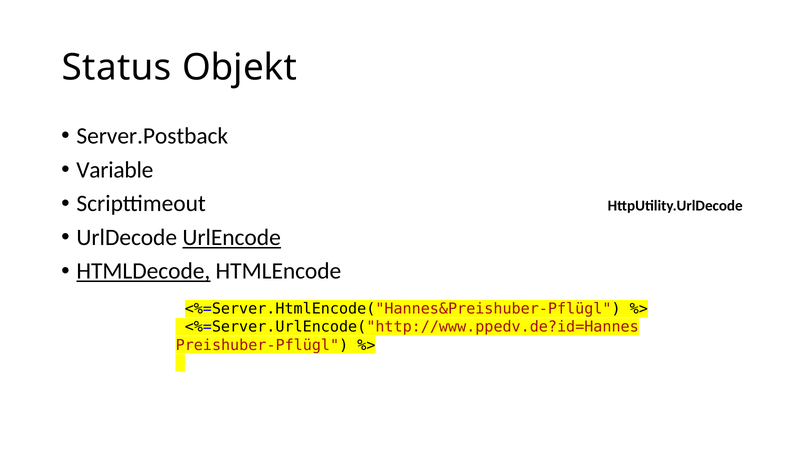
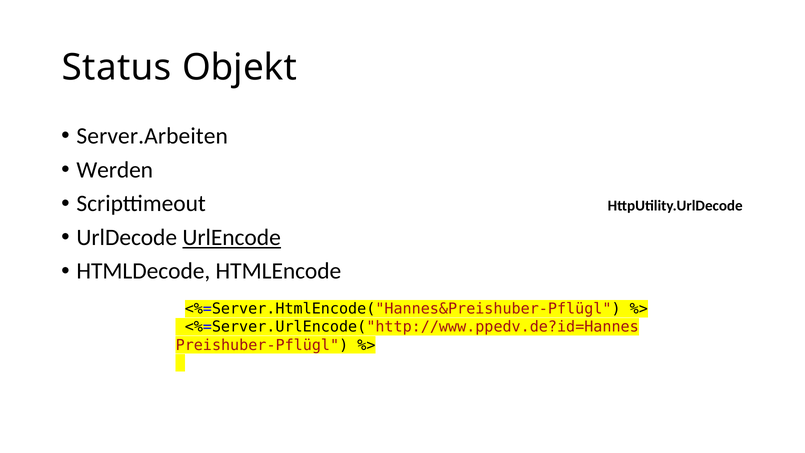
Server.Postback: Server.Postback -> Server.Arbeiten (152, 136)
Variable: Variable -> Werden (115, 170)
HTMLDecode underline: present -> none (143, 271)
